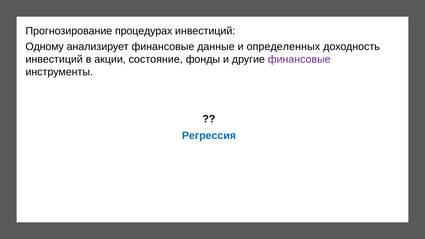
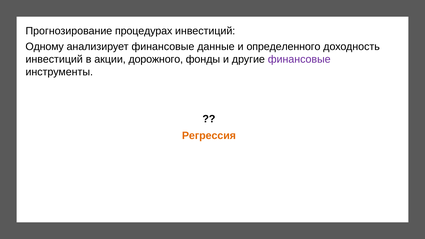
определенных: определенных -> определенного (283, 47)
состояние: состояние -> дорожного (156, 59)
Регрессия colour: blue -> orange (209, 136)
